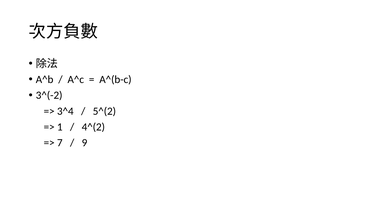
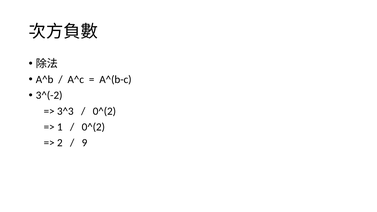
3^4: 3^4 -> 3^3 (65, 111)
5^(2: 5^(2 -> 0^(2 (104, 111)
4^(2: 4^(2 -> 0^(2 (93, 127)
7: 7 -> 2 (60, 143)
